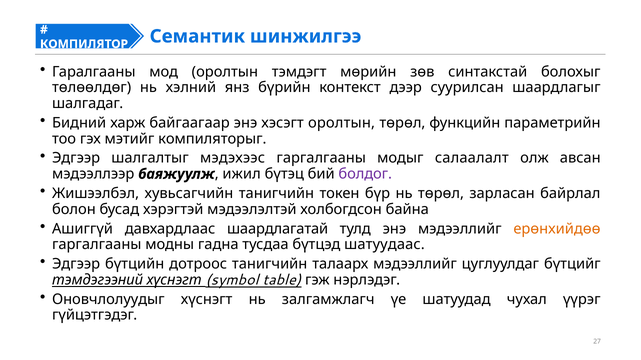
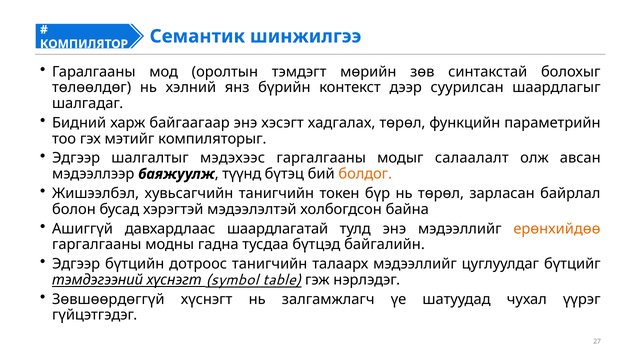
хэсэгт оролтын: оролтын -> хадгалах (342, 123)
ижил: ижил -> түүнд (242, 174)
болдог colour: purple -> orange (365, 174)
шатуудаас: шатуудаас -> байгалийн (385, 245)
Оновчлолуудыг: Оновчлолуудыг -> Зөвшөөрдөггүй (108, 300)
